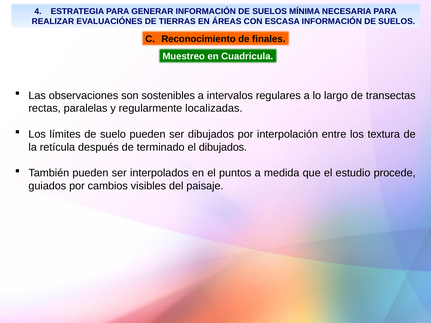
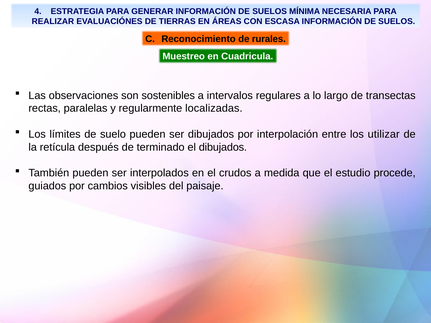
finales: finales -> rurales (269, 39)
textura: textura -> utilizar (384, 134)
puntos: puntos -> crudos (235, 173)
